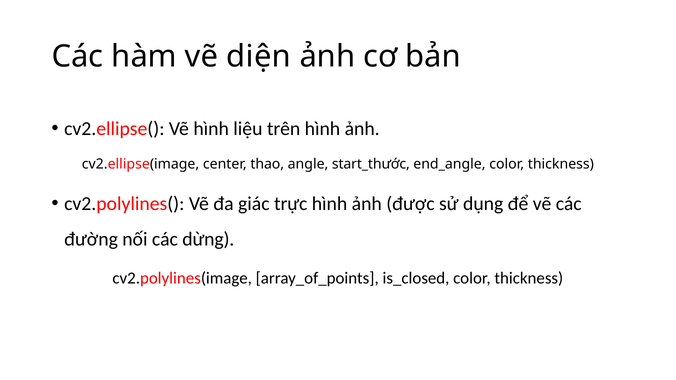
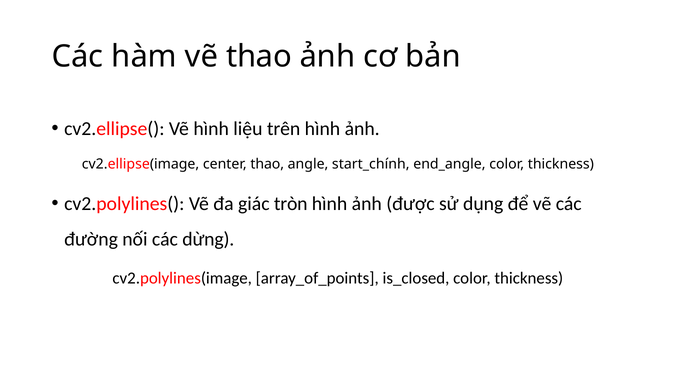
vẽ diện: diện -> thao (259, 57)
start_thước: start_thước -> start_chính (371, 164)
trực: trực -> tròn (291, 204)
